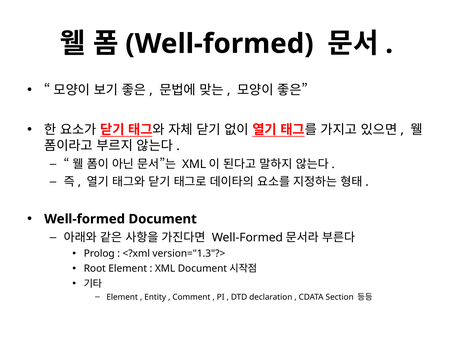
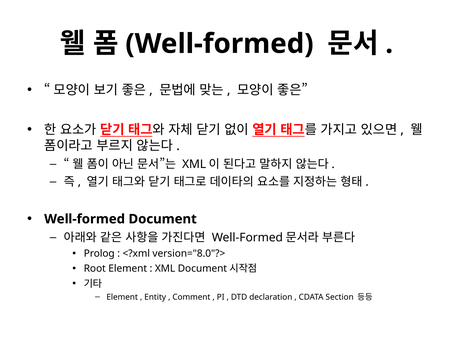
version="1.3"?>: version="1.3"?> -> version="8.0"?> (189, 254)
